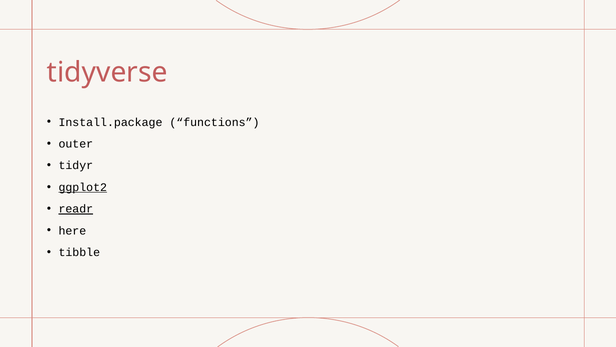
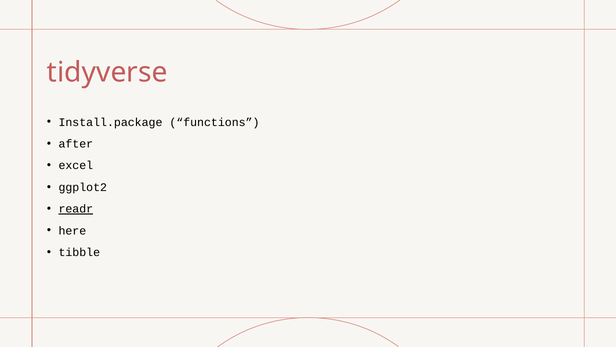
outer: outer -> after (76, 144)
tidyr: tidyr -> excel (76, 165)
ggplot2 underline: present -> none (83, 187)
